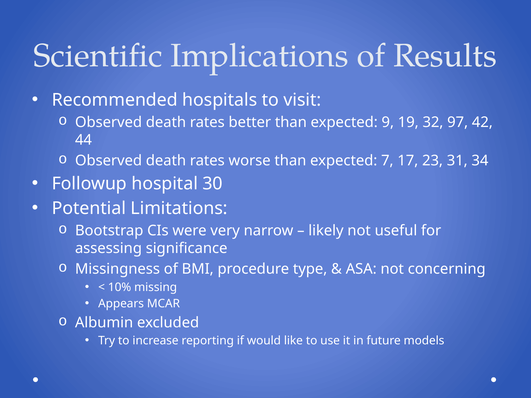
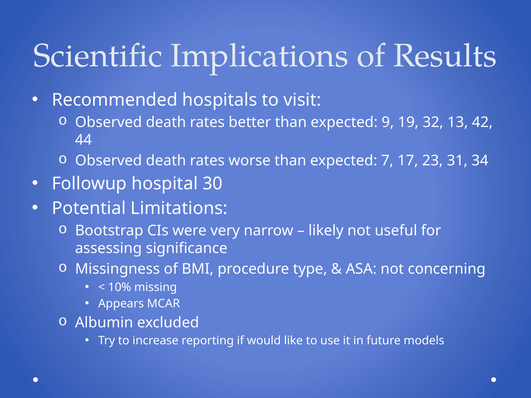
97: 97 -> 13 (458, 122)
